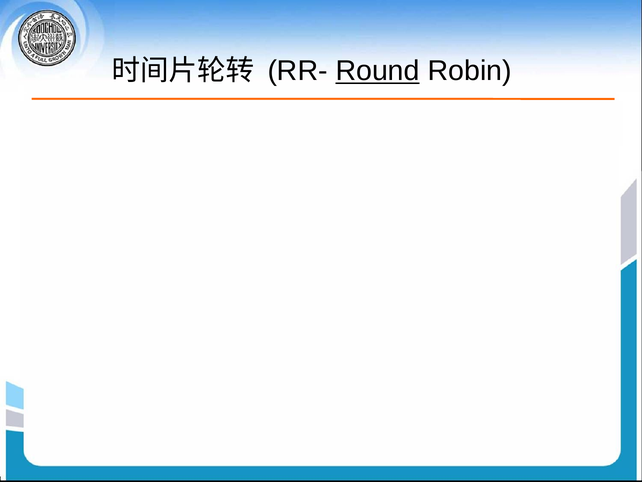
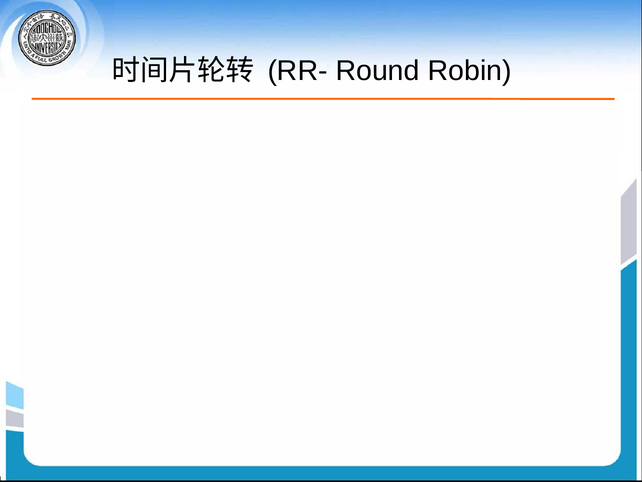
Round underline: present -> none (378, 71)
